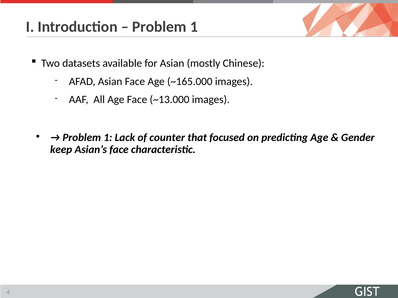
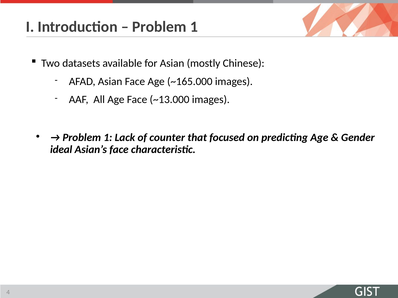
keep: keep -> ideal (61, 150)
